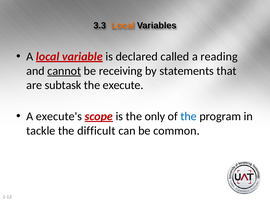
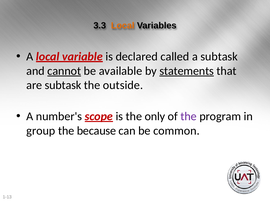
a reading: reading -> subtask (219, 57)
receiving: receiving -> available (121, 71)
statements underline: none -> present (187, 71)
execute: execute -> outside (123, 85)
execute's: execute's -> number's (59, 117)
the colour: blue -> purple (189, 117)
tackle: tackle -> group (41, 131)
difficult: difficult -> because (96, 131)
